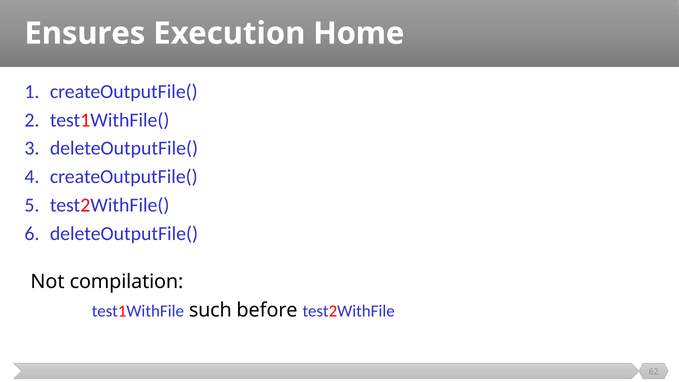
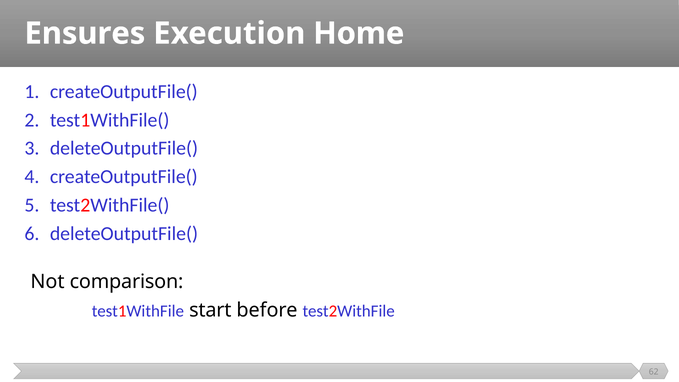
compilation: compilation -> comparison (127, 282)
such: such -> start (210, 310)
